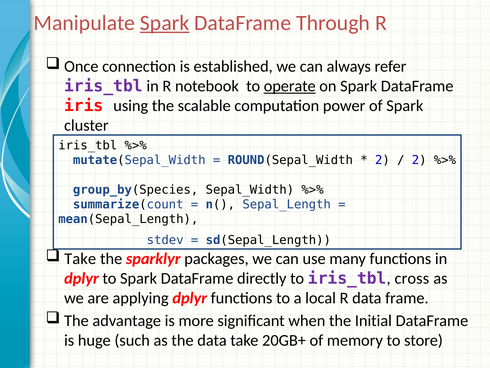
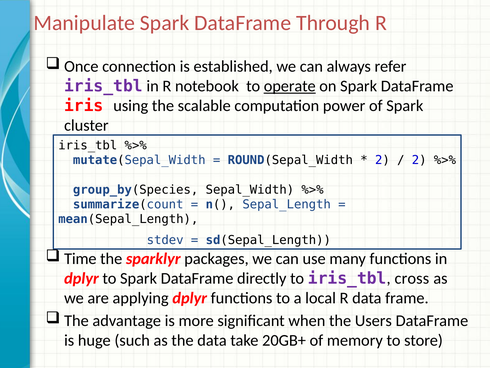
Spark underline: present -> none (165, 23)
Take: Take -> Time (80, 258)
Initial: Initial -> Users (373, 320)
